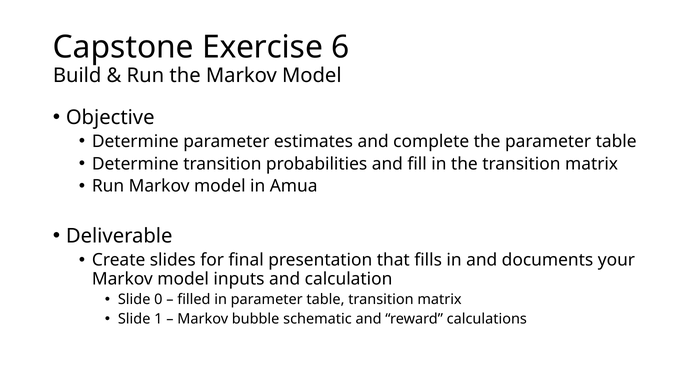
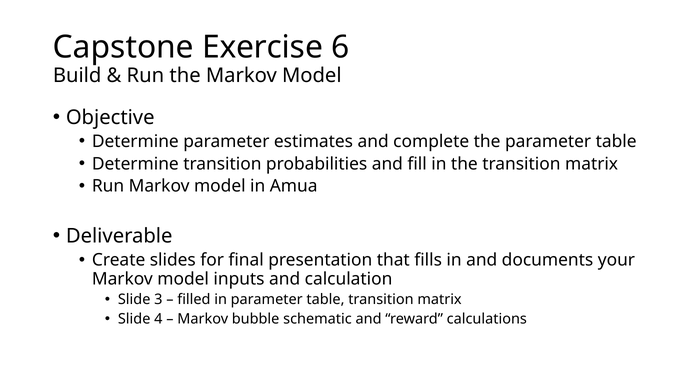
0: 0 -> 3 (158, 299)
1: 1 -> 4 (158, 318)
